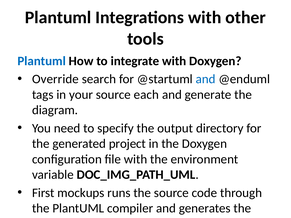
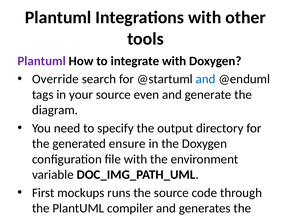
Plantuml colour: blue -> purple (42, 61)
each: each -> even (146, 95)
project: project -> ensure (127, 144)
